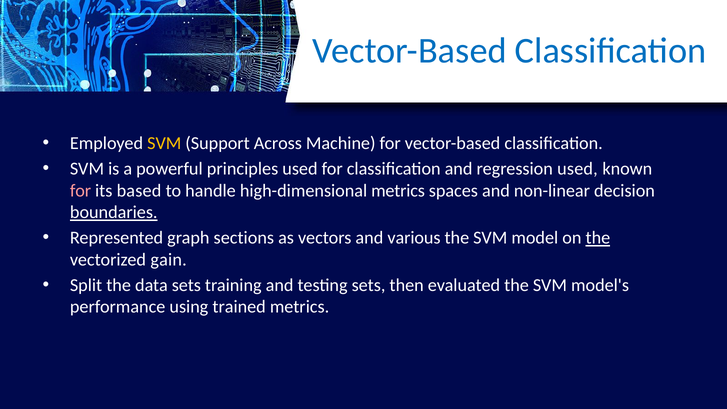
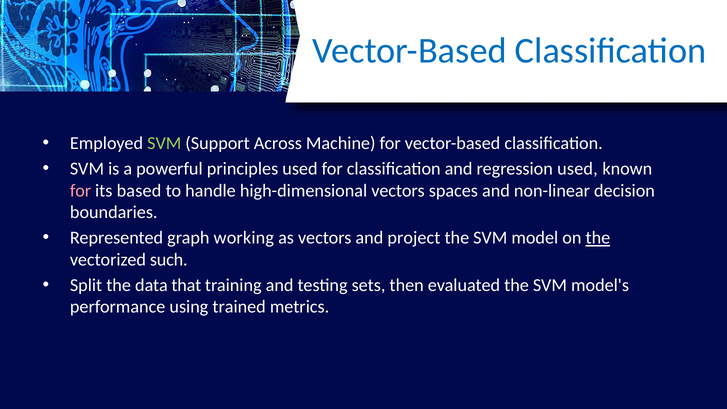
SVM colour: yellow -> light green (164, 143)
high-dimensional metrics: metrics -> vectors (398, 191)
boundaries underline: present -> none (114, 212)
sections: sections -> working (244, 238)
various: various -> project (414, 238)
gain: gain -> such (169, 260)
data sets: sets -> that (186, 285)
